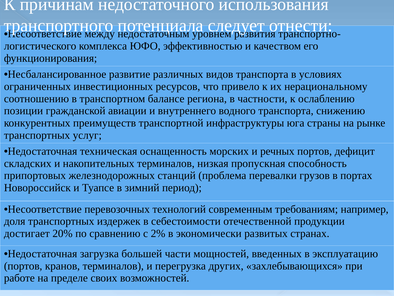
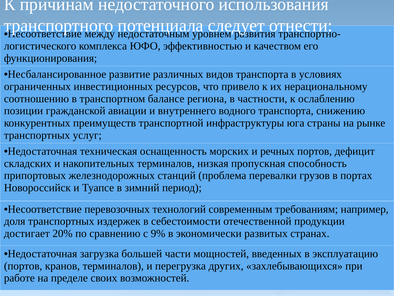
2%: 2% -> 9% (158, 233)
